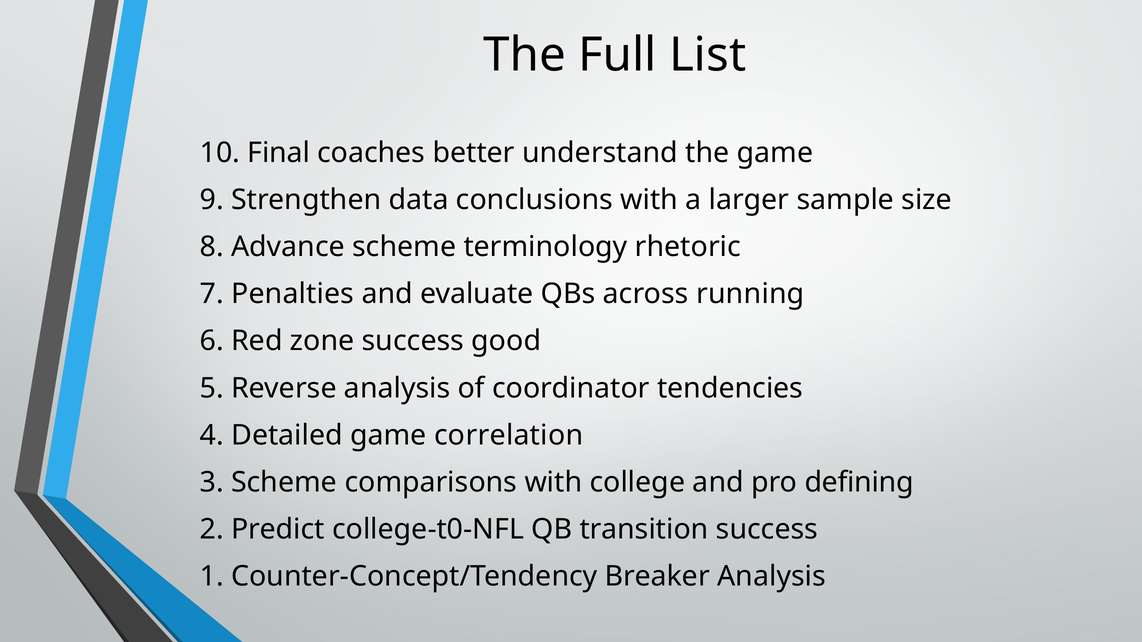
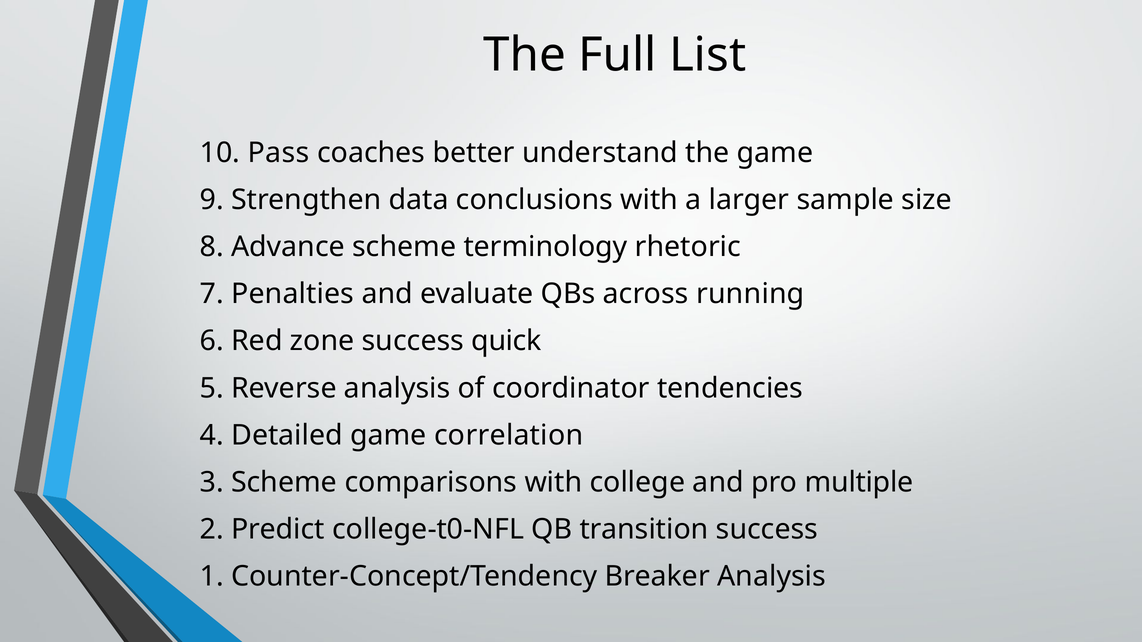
Final: Final -> Pass (278, 153)
good: good -> quick (506, 341)
defining: defining -> multiple (859, 483)
